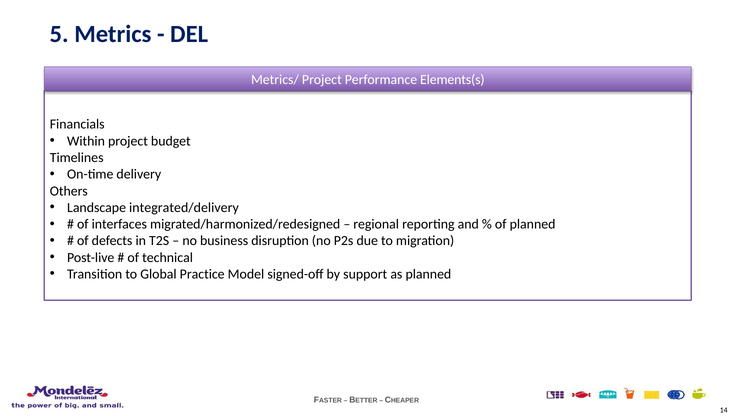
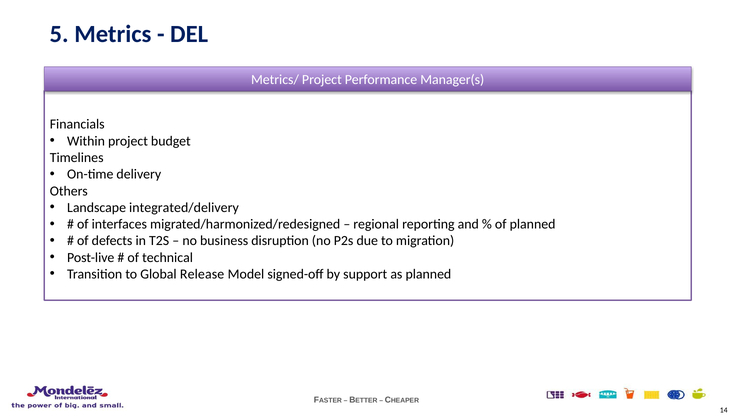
Elements(s: Elements(s -> Manager(s (452, 79)
Practice: Practice -> Release (202, 274)
